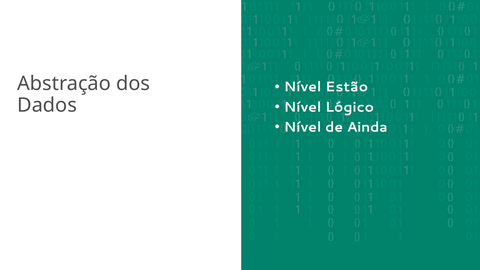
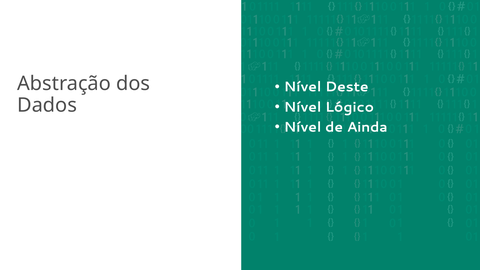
Estão: Estão -> Deste (347, 87)
